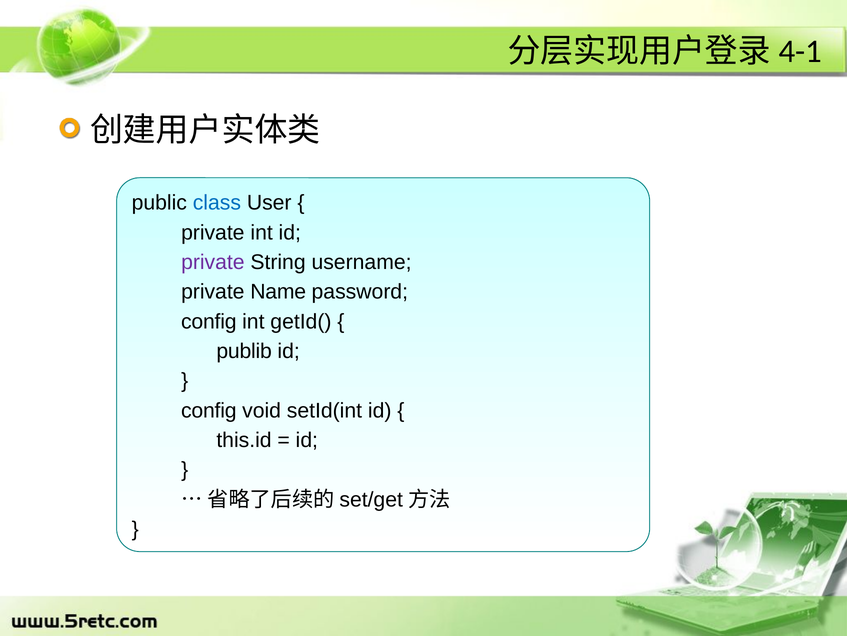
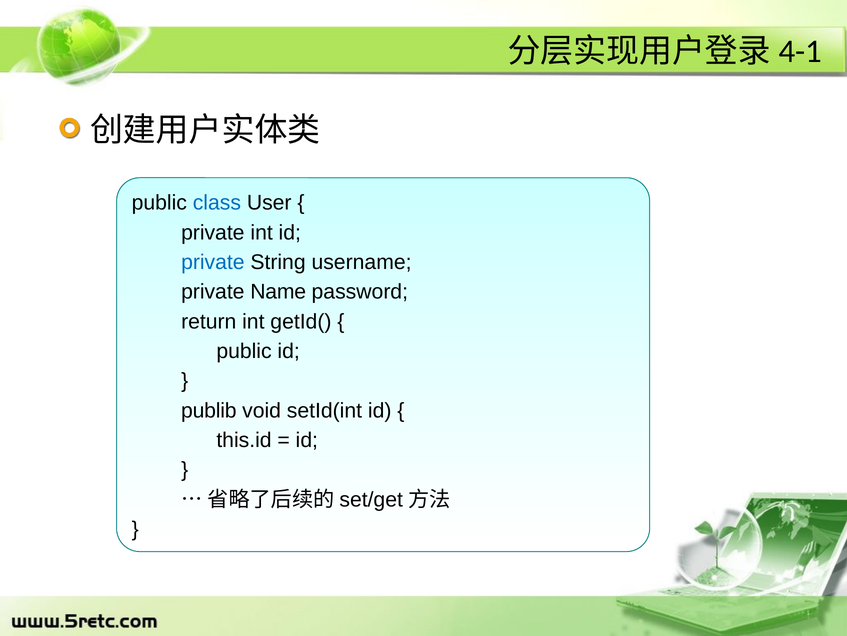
private colour: purple -> blue (213, 262)
config: config -> return (209, 321)
publib: publib -> public (244, 351)
config: config -> publib (209, 410)
